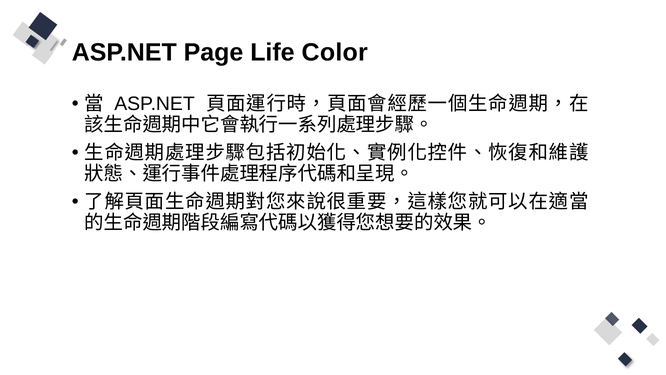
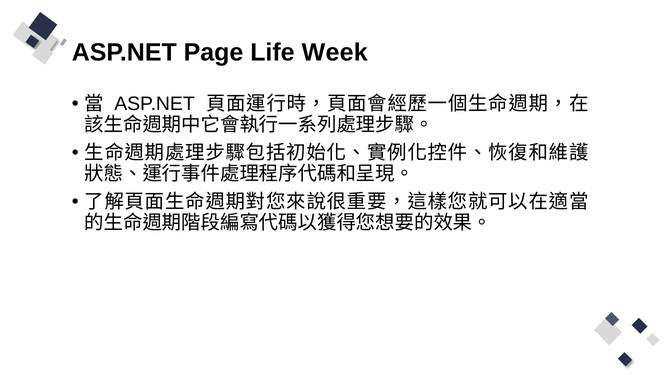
Color: Color -> Week (335, 52)
